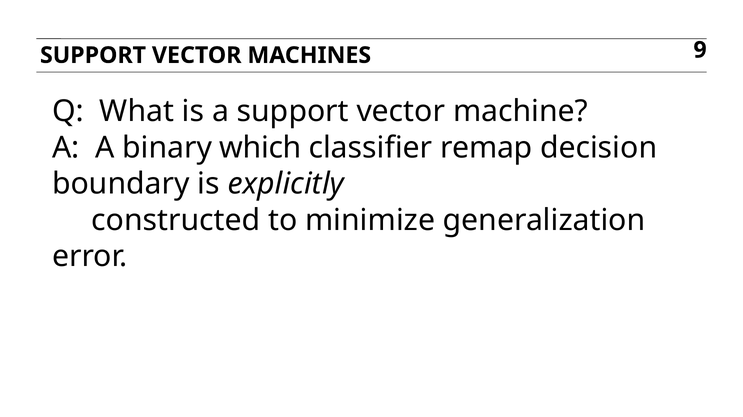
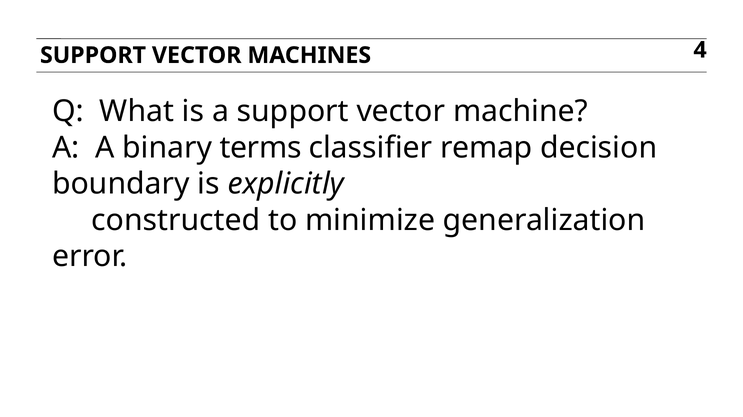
9: 9 -> 4 (700, 50)
which: which -> terms (261, 148)
